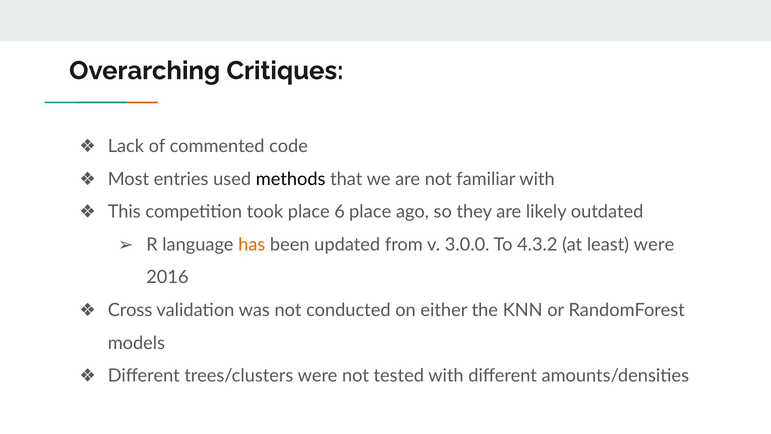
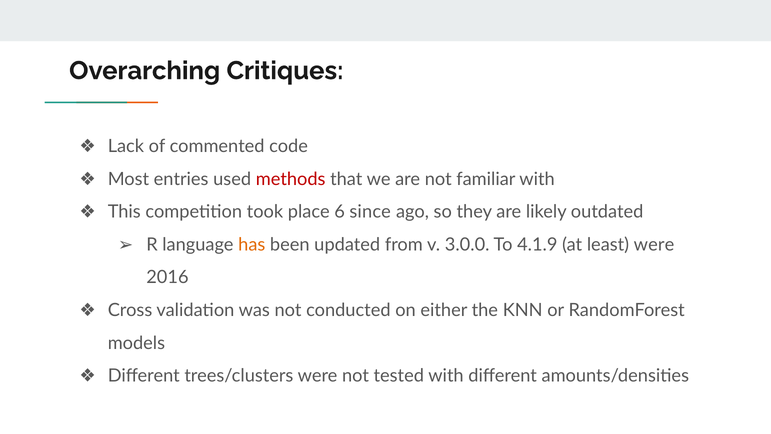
methods colour: black -> red (291, 179)
6 place: place -> since (370, 212)
4.3.2: 4.3.2 -> 4.1.9 (537, 245)
